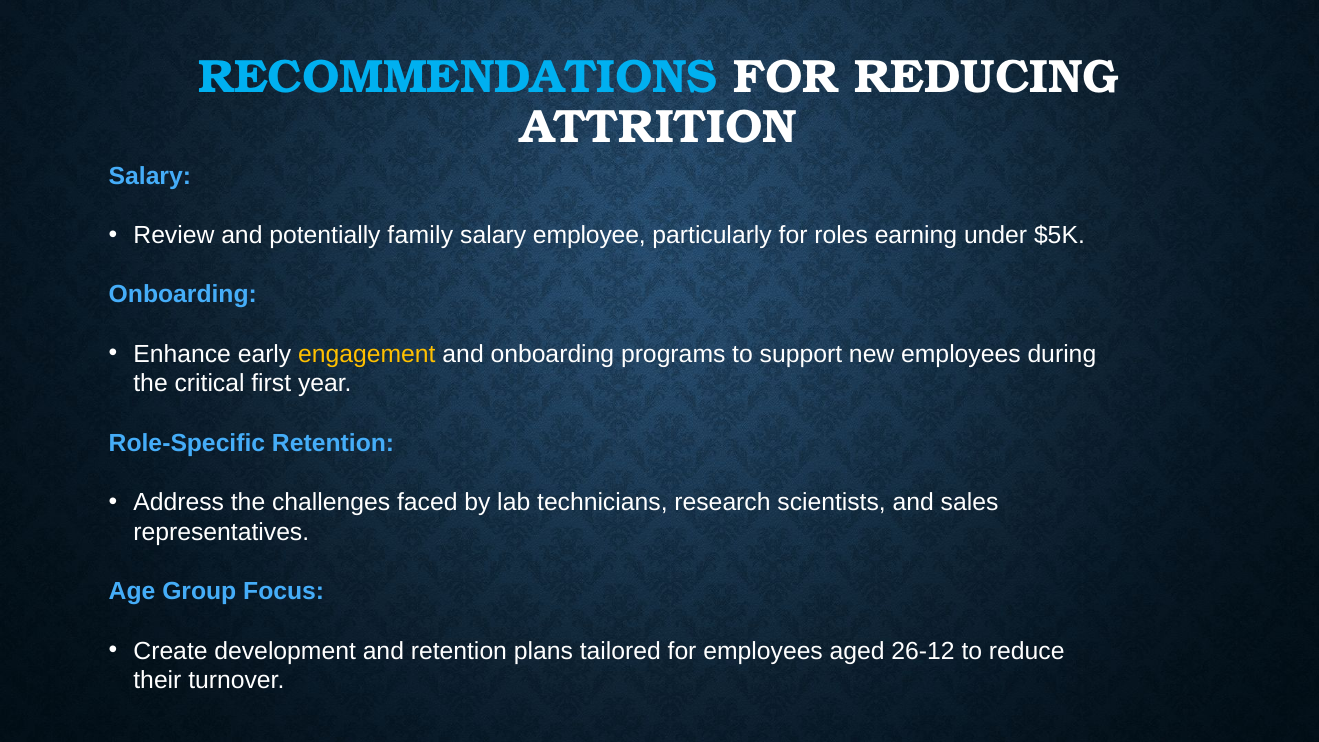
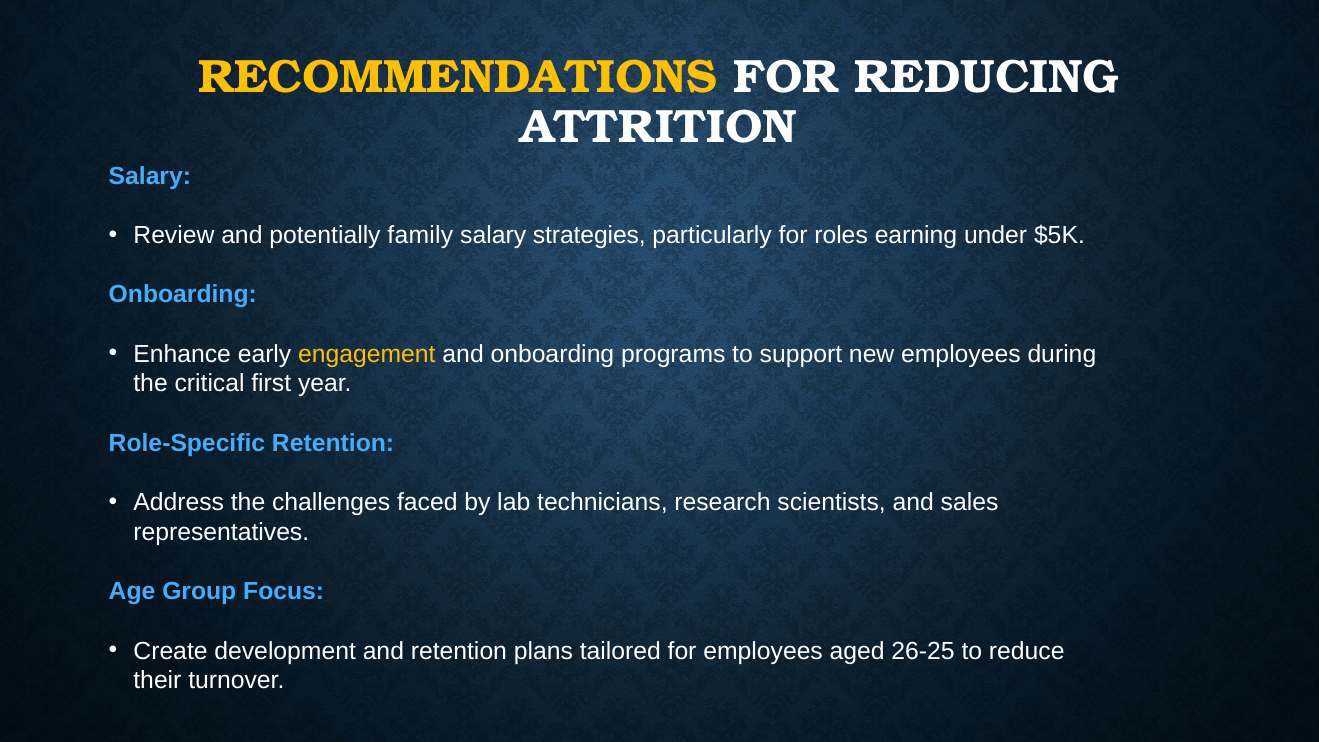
RECOMMENDATIONS colour: light blue -> yellow (458, 77)
employee: employee -> strategies (589, 235)
26-12: 26-12 -> 26-25 (923, 651)
